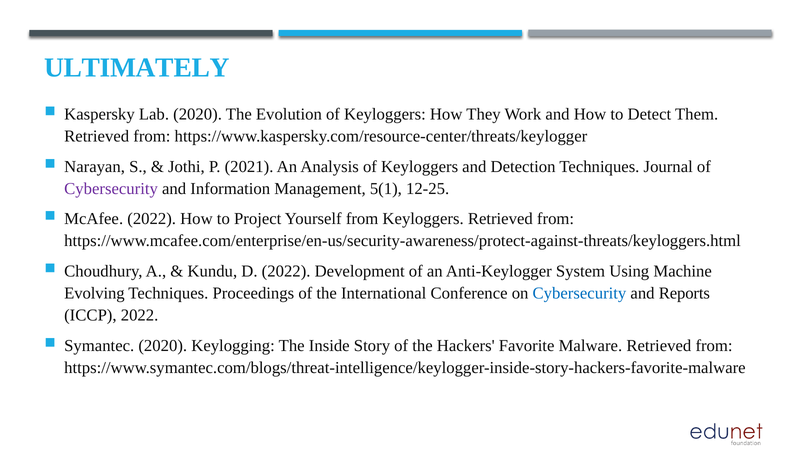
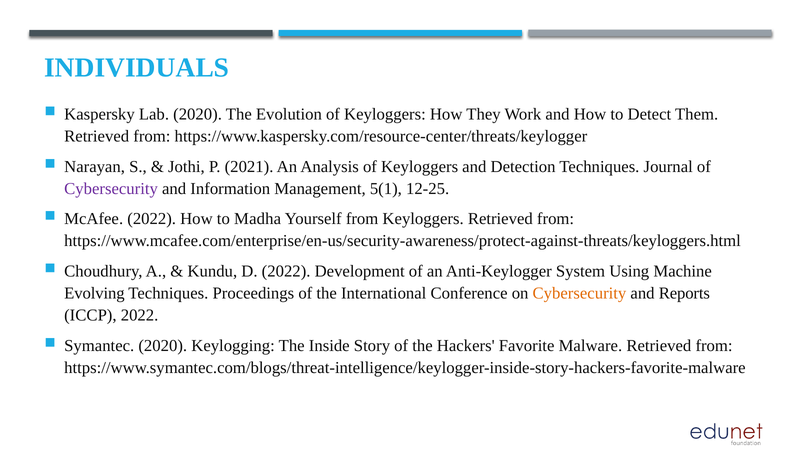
ULTIMATELY: ULTIMATELY -> INDIVIDUALS (137, 68)
Project: Project -> Madha (258, 219)
Cybersecurity colour: blue -> orange (579, 294)
